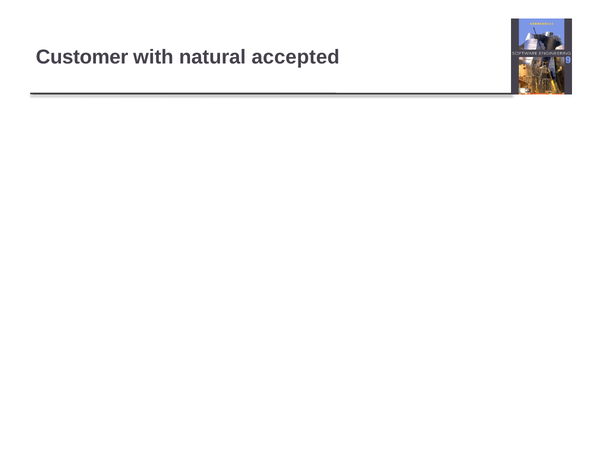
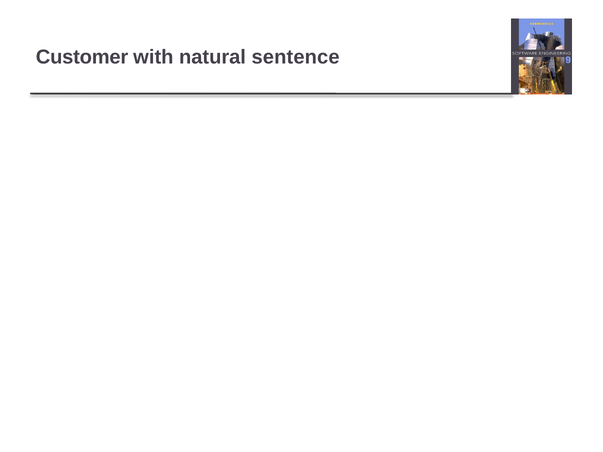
accepted: accepted -> sentence (296, 57)
